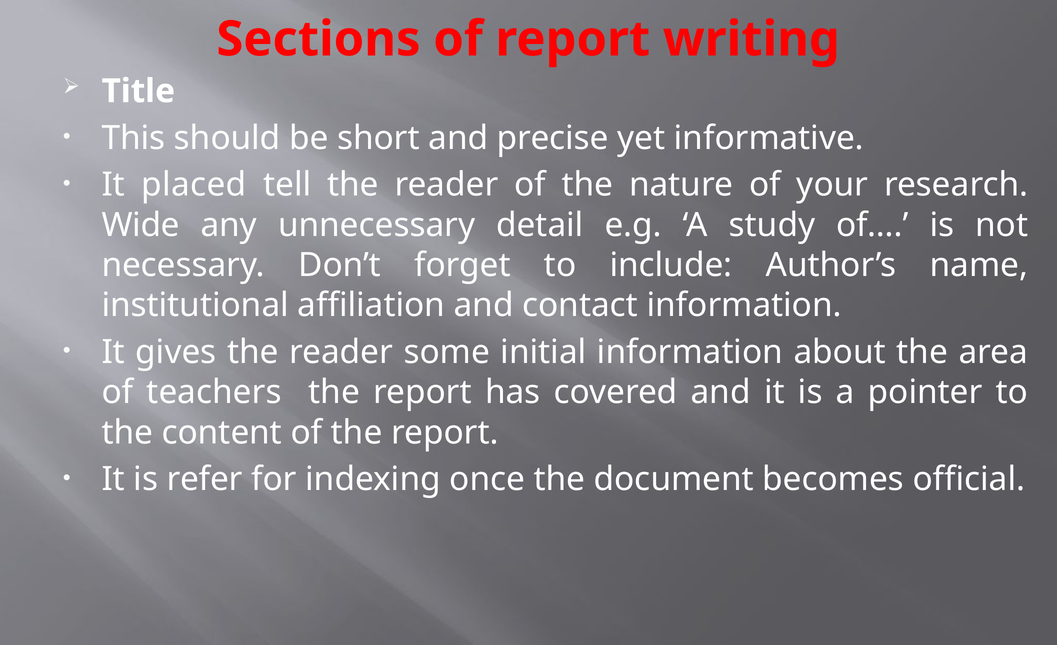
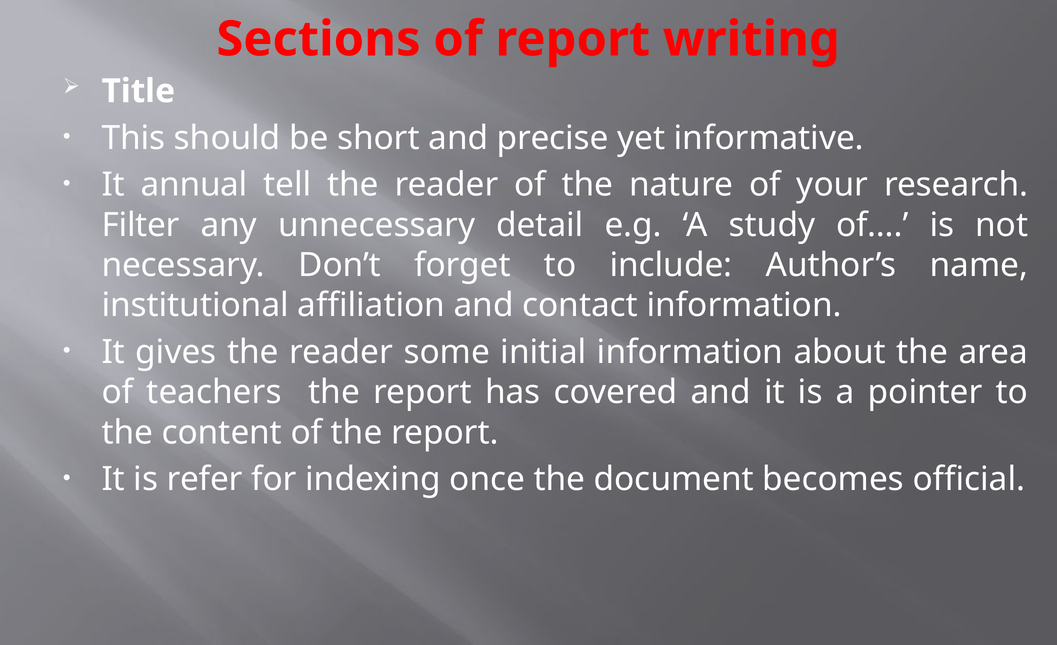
placed: placed -> annual (194, 185)
Wide: Wide -> Filter (141, 225)
